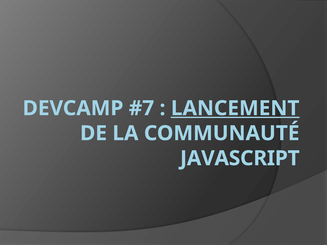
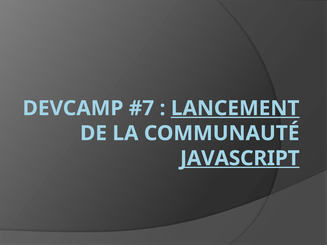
JAVASCRIPT underline: none -> present (240, 158)
